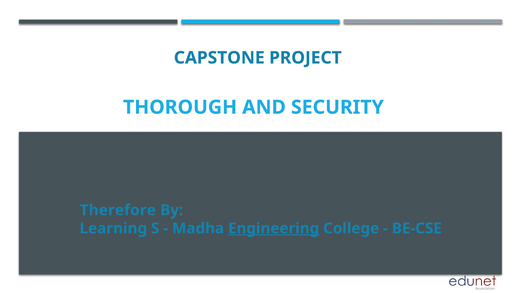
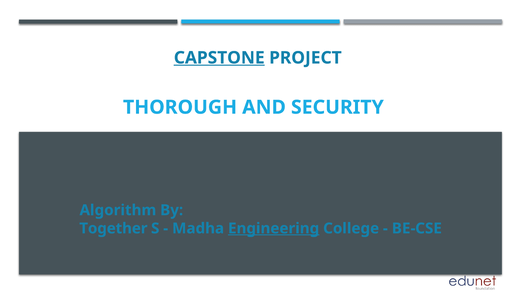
CAPSTONE underline: none -> present (219, 58)
Therefore: Therefore -> Algorithm (118, 210)
Learning: Learning -> Together (113, 228)
